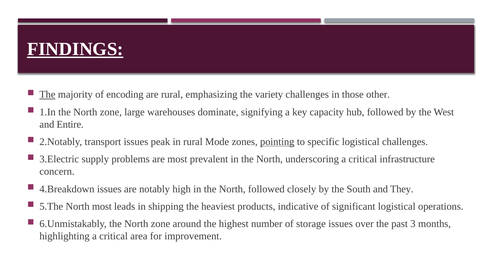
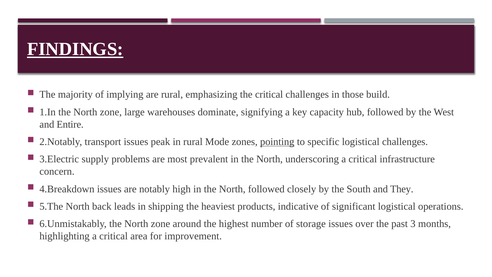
The underline: present -> none (47, 94)
encoding: encoding -> implying (125, 94)
the variety: variety -> critical (269, 94)
other: other -> build (378, 94)
North most: most -> back (102, 206)
